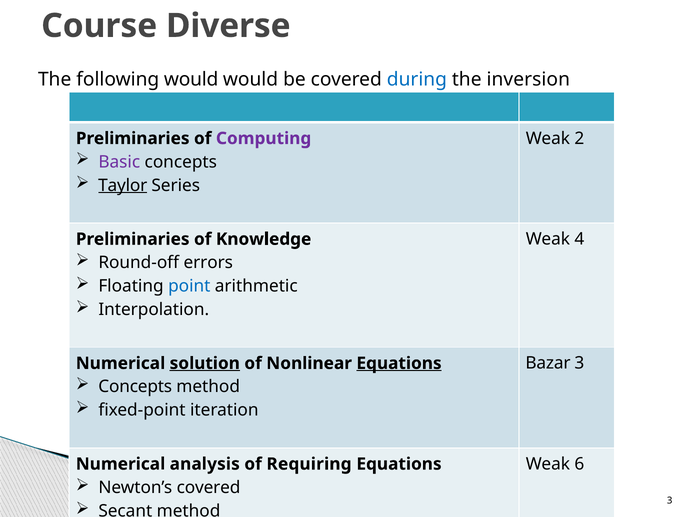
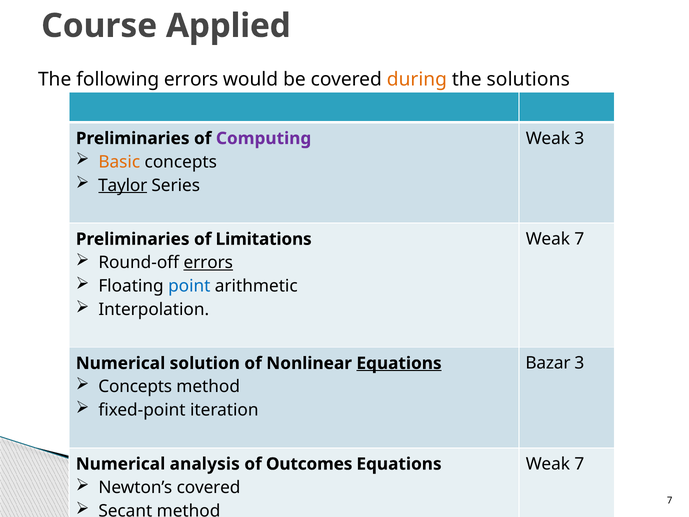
Diverse: Diverse -> Applied (228, 26)
following would: would -> errors (191, 79)
during colour: blue -> orange (417, 79)
inversion: inversion -> solutions (528, 79)
Weak 2: 2 -> 3 (579, 138)
Basic colour: purple -> orange (119, 162)
4: 4 -> 7 (579, 239)
Knowledge: Knowledge -> Limitations (264, 239)
errors underline: none -> present (208, 262)
solution underline: present -> none (205, 363)
6: 6 -> 7 (579, 464)
Requiring: Requiring -> Outcomes (309, 464)
3: 3 -> 7 (670, 500)
